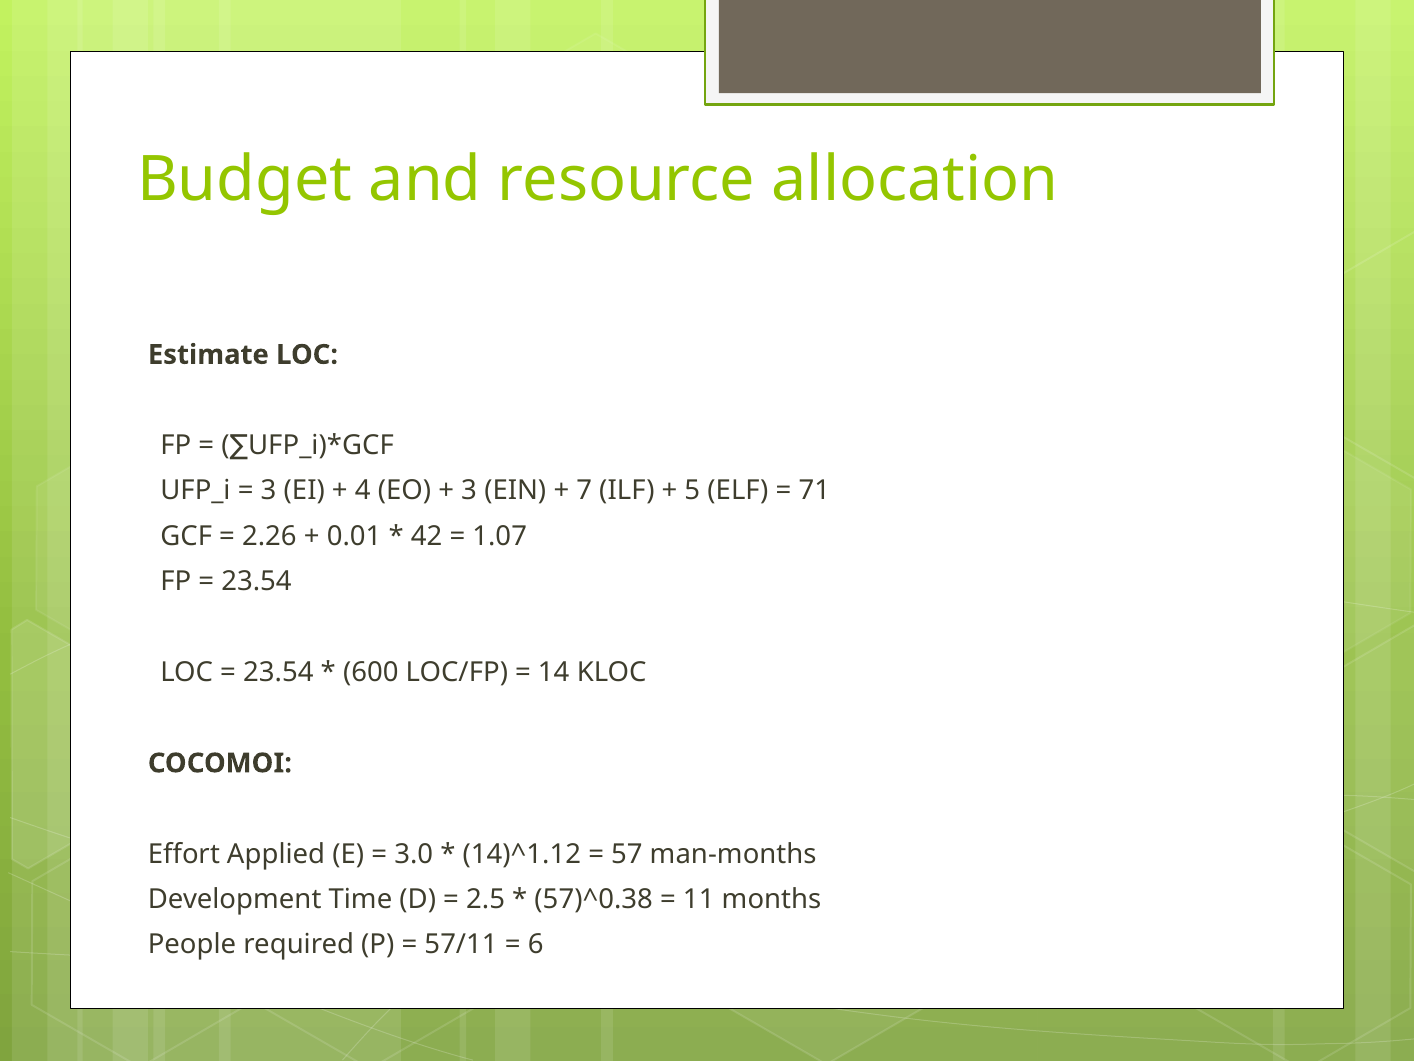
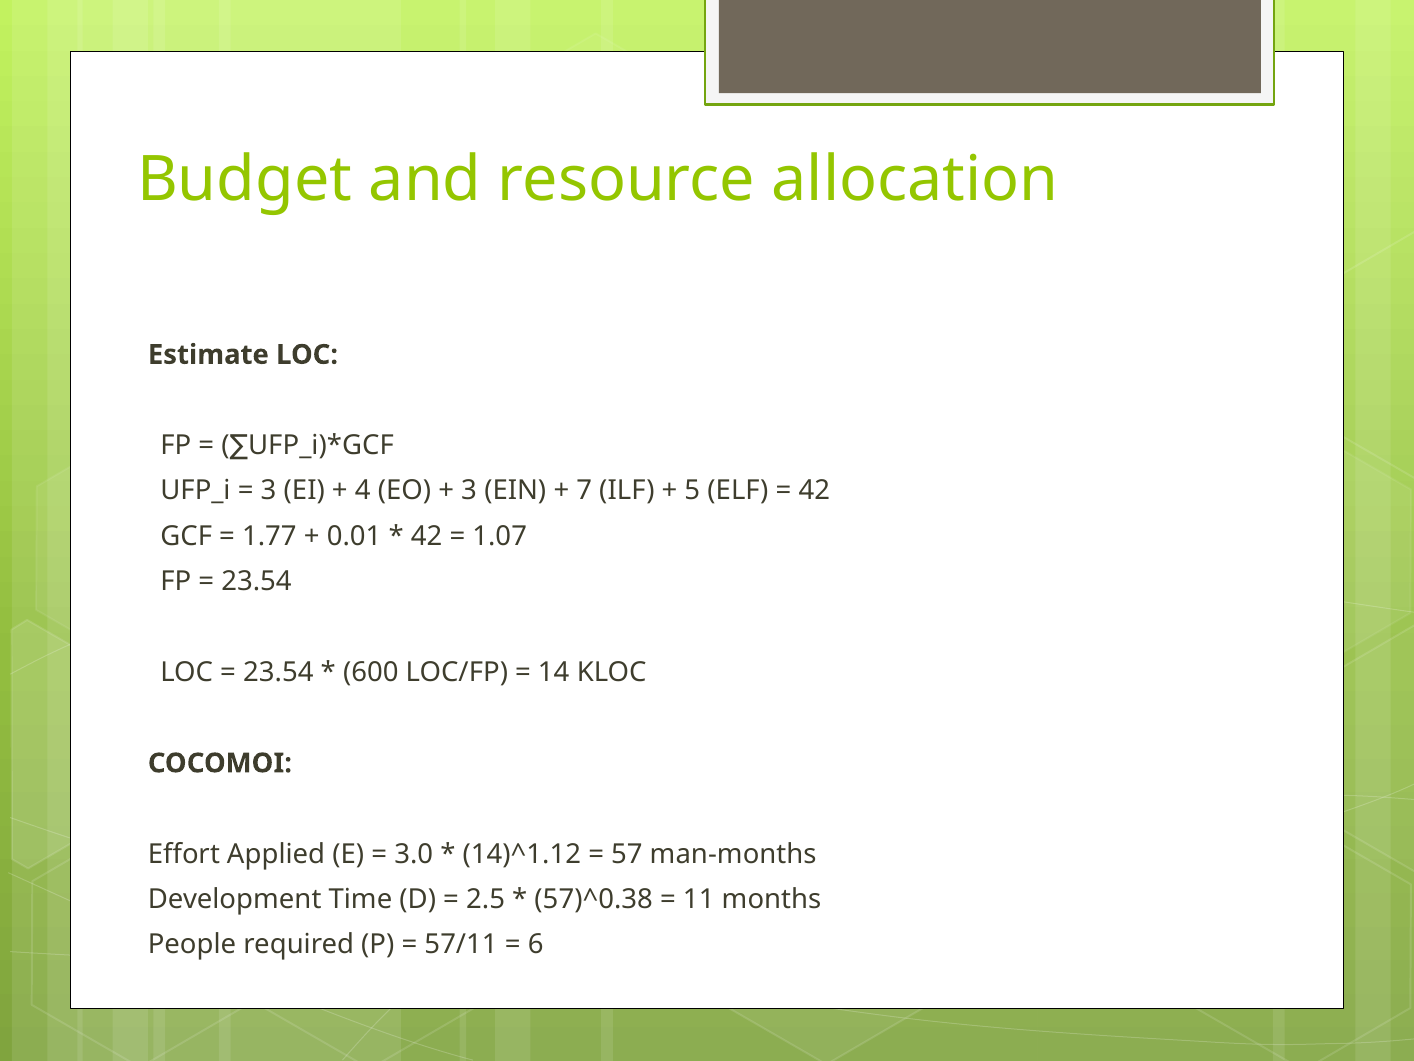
71: 71 -> 42 (814, 491)
2.26: 2.26 -> 1.77 (269, 536)
